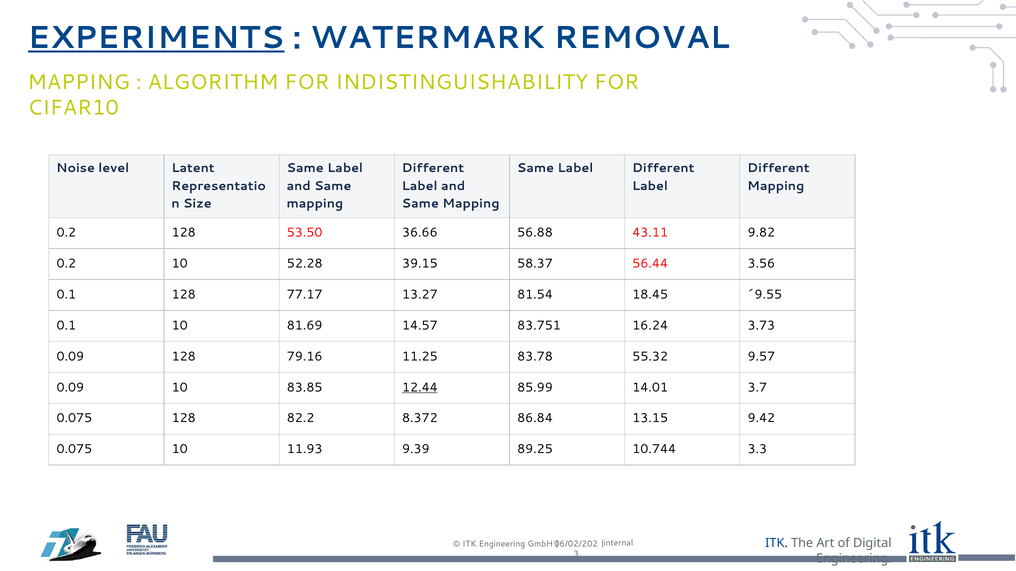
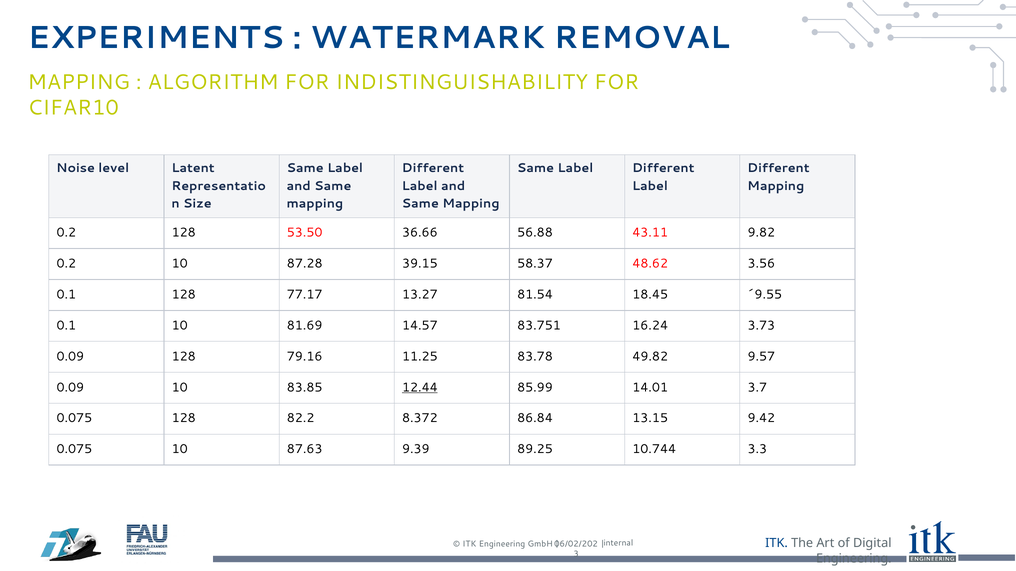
EXPERIMENTS underline: present -> none (156, 38)
52.28: 52.28 -> 87.28 (305, 264)
56.44: 56.44 -> 48.62 (650, 264)
55.32: 55.32 -> 49.82 (650, 357)
11.93: 11.93 -> 87.63 (305, 450)
